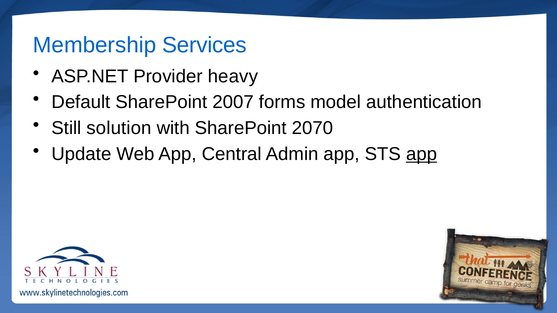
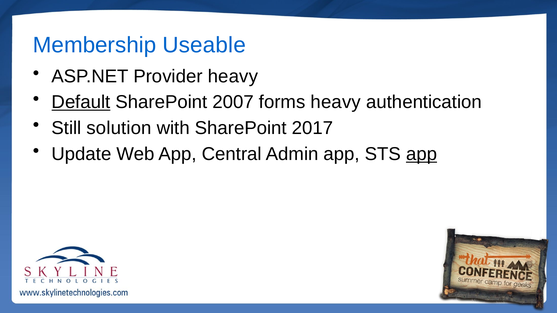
Services: Services -> Useable (204, 45)
Default underline: none -> present (81, 102)
forms model: model -> heavy (336, 102)
2070: 2070 -> 2017 (313, 128)
